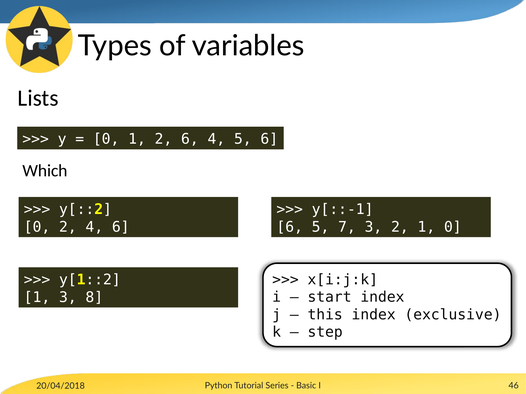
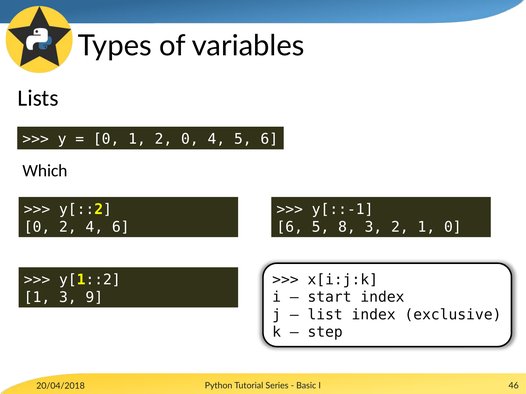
2 6: 6 -> 0 (190, 139)
7: 7 -> 8 (347, 227)
8: 8 -> 9 (94, 298)
this: this -> list (325, 315)
